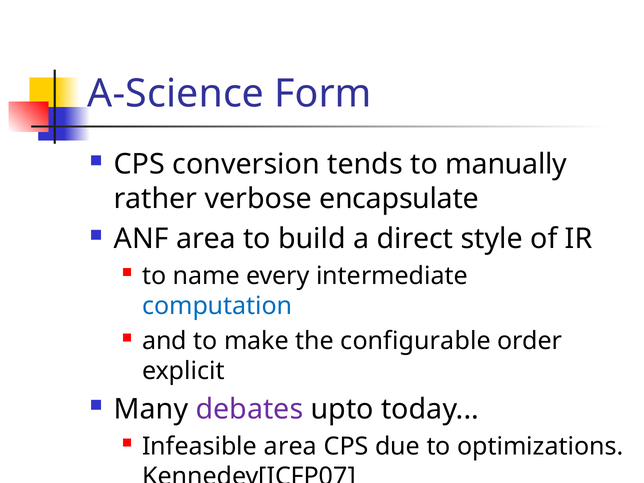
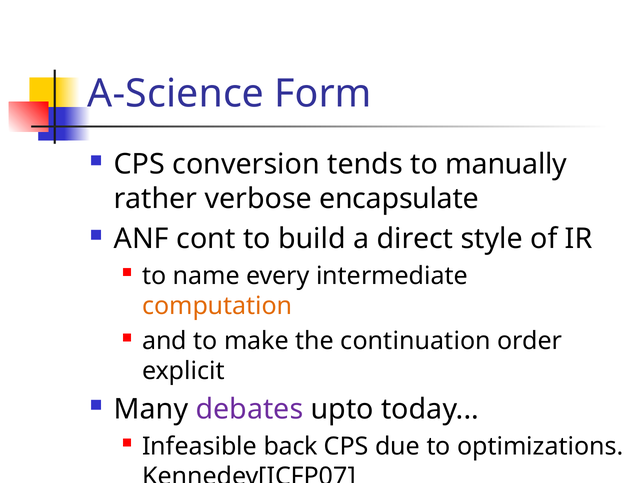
ANF area: area -> cont (206, 239)
computation colour: blue -> orange (217, 306)
configurable: configurable -> continuation (416, 341)
Infeasible area: area -> back (291, 446)
